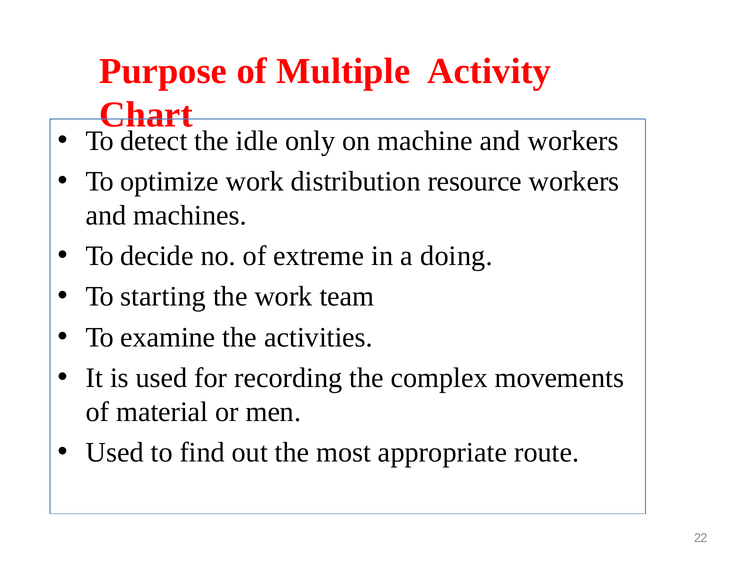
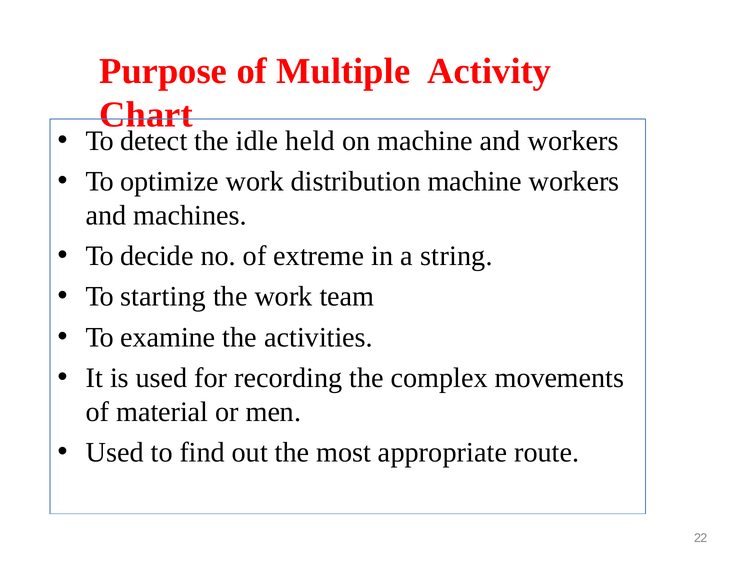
only: only -> held (310, 141)
distribution resource: resource -> machine (475, 181)
doing: doing -> string (457, 256)
